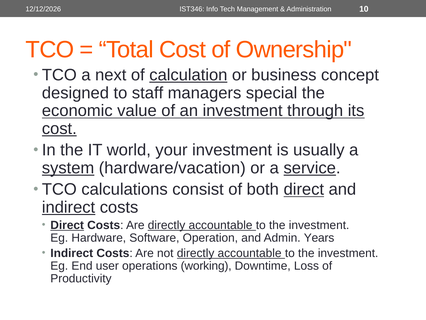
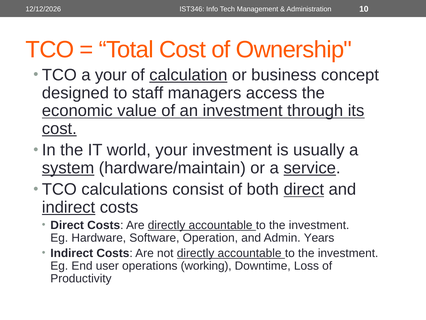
a next: next -> your (111, 75)
special: special -> access (272, 93)
hardware/vacation: hardware/vacation -> hardware/maintain (172, 168)
Direct underline: present -> none (67, 225)
